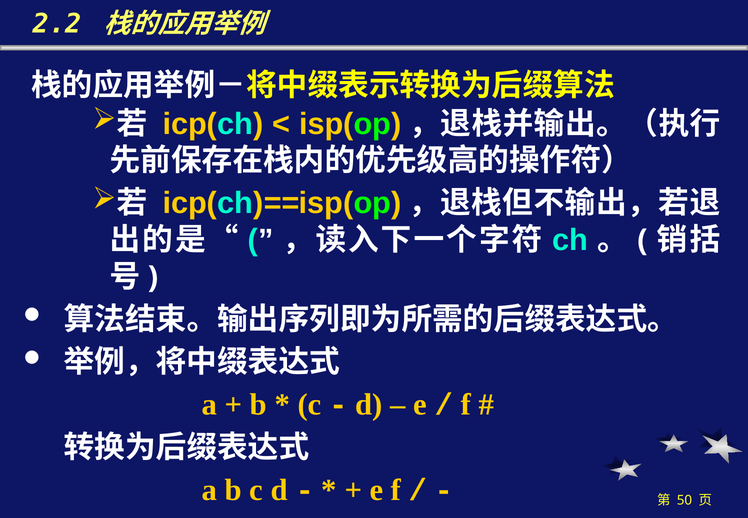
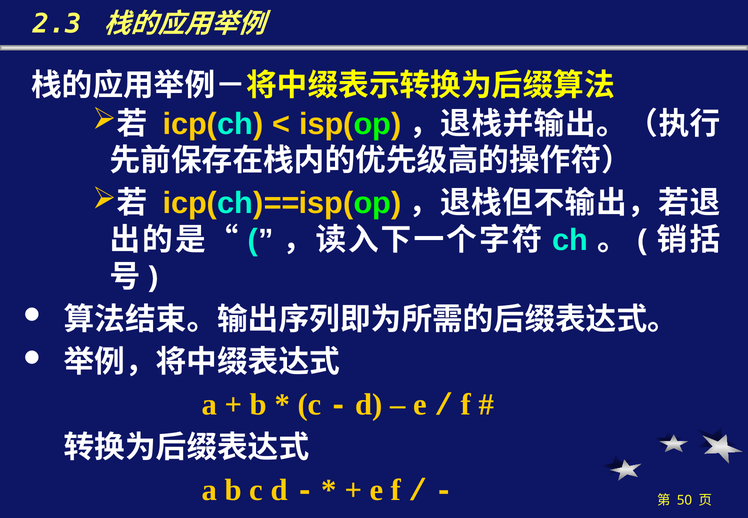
2.2: 2.2 -> 2.3 (57, 24)
